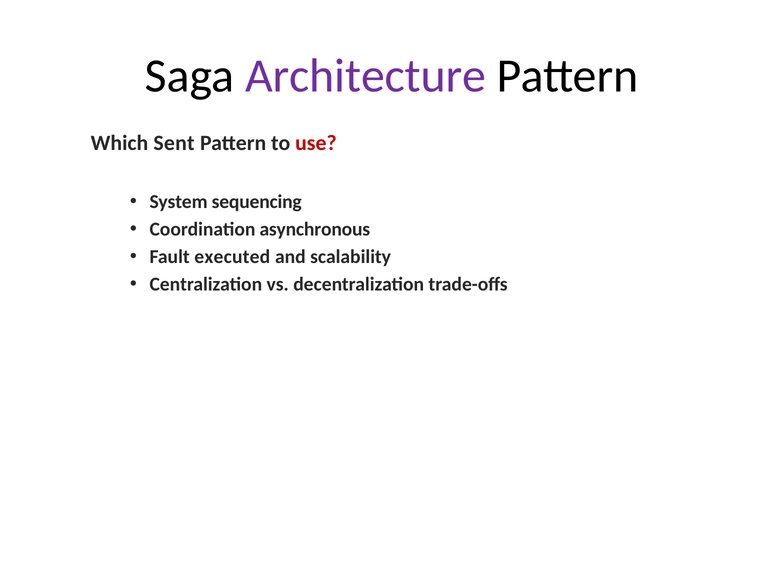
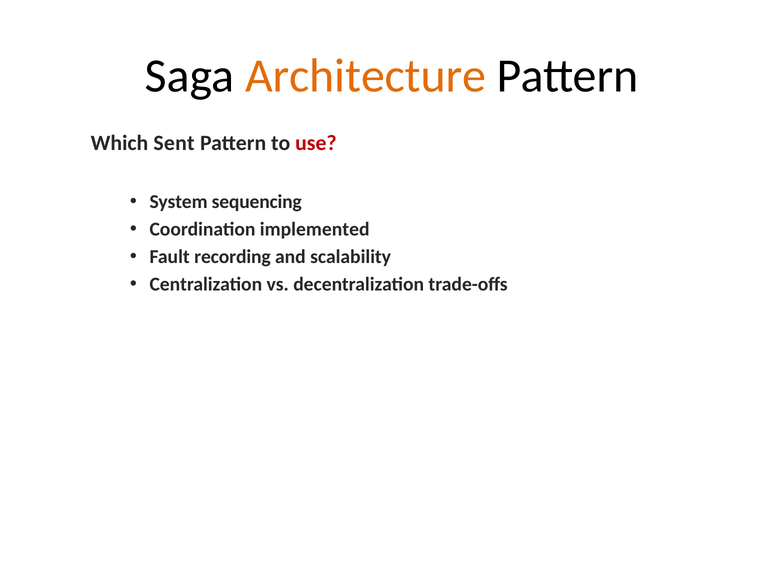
Architecture colour: purple -> orange (366, 76)
asynchronous: asynchronous -> implemented (315, 229)
executed: executed -> recording (232, 257)
